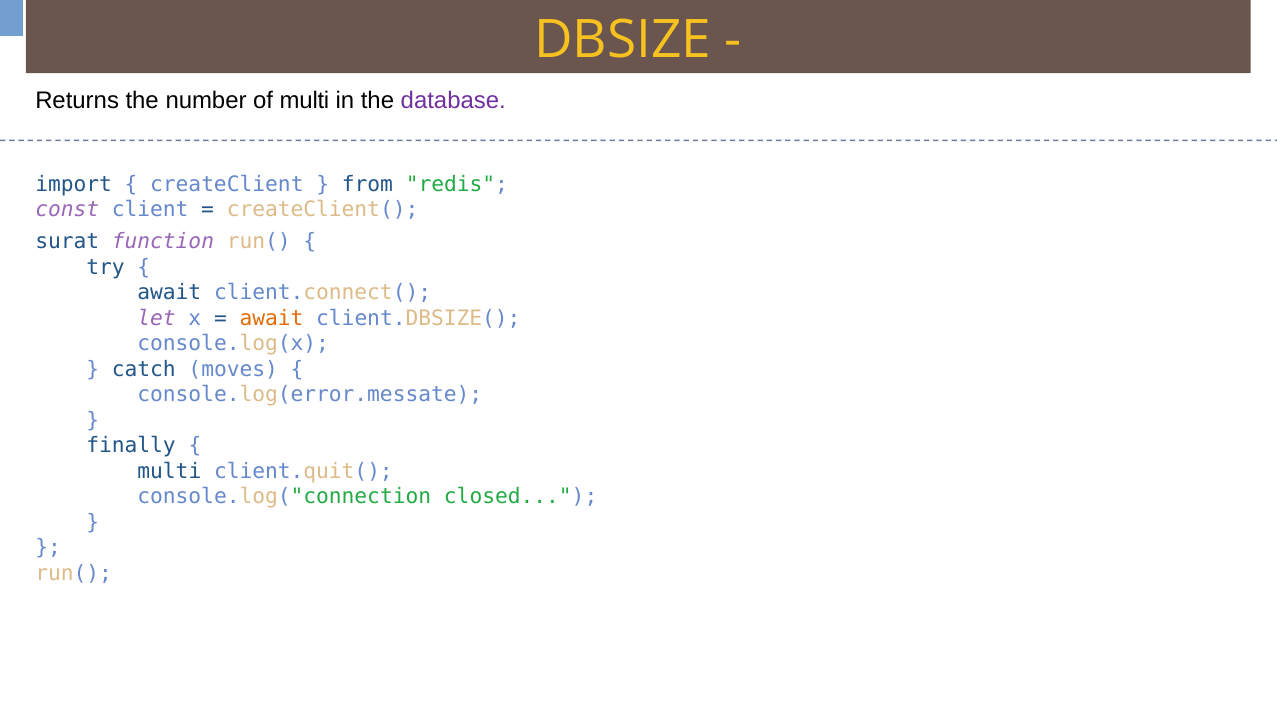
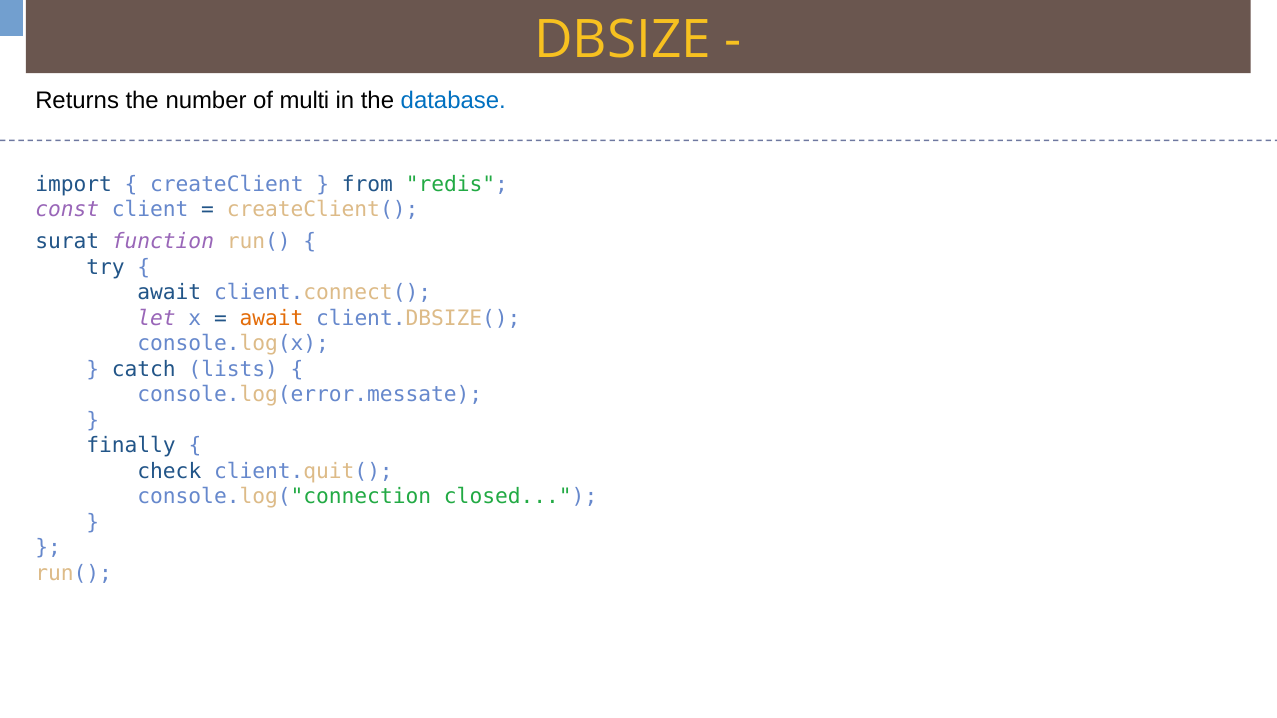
database colour: purple -> blue (453, 101)
moves: moves -> lists (233, 369)
multi: multi -> check (169, 472)
